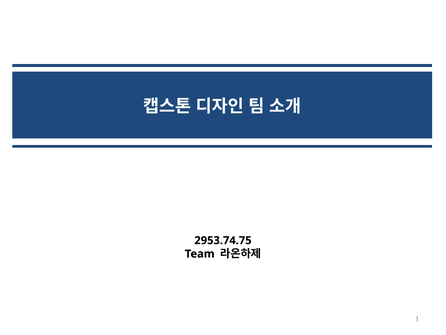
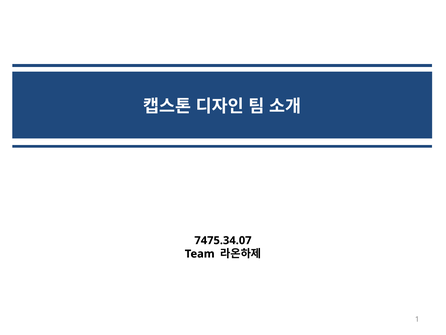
2953.74.75: 2953.74.75 -> 7475.34.07 (223, 240)
